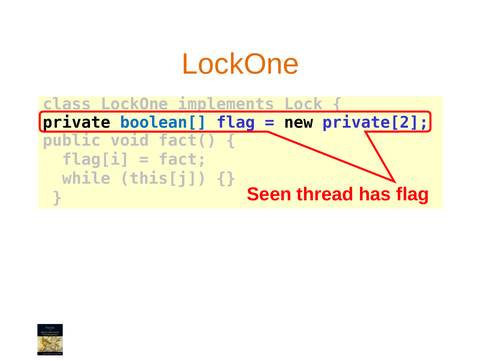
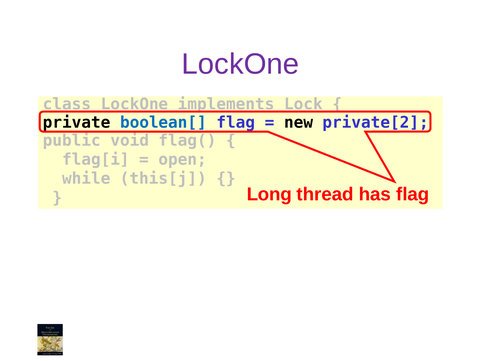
LockOne colour: orange -> purple (240, 64)
fact(: fact( -> flag( (188, 141)
fact: fact -> open (183, 159)
Seen: Seen -> Long (269, 194)
